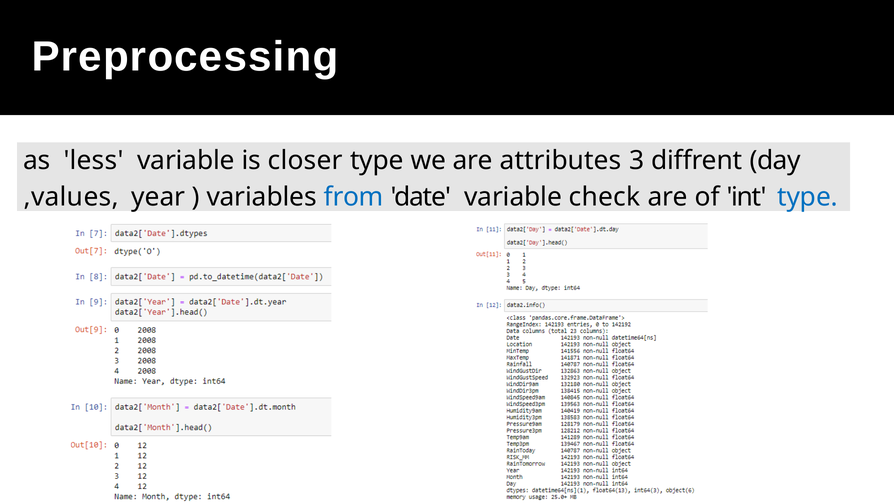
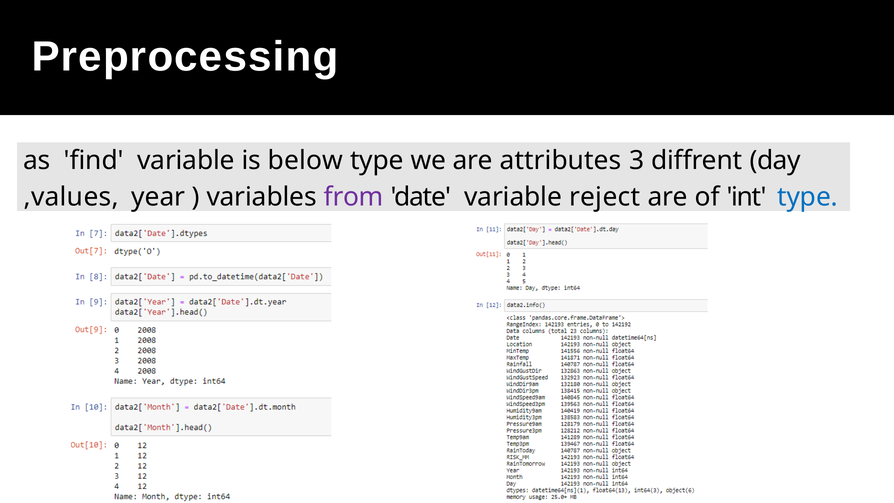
less: less -> find (94, 161)
closer: closer -> below (305, 161)
from colour: blue -> purple (354, 197)
check: check -> reject (605, 197)
